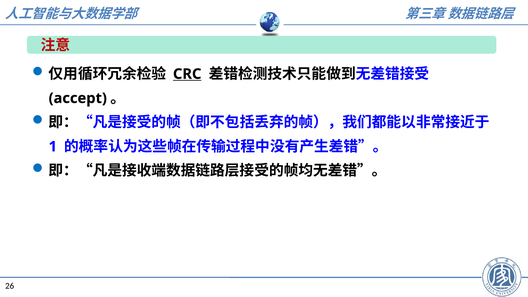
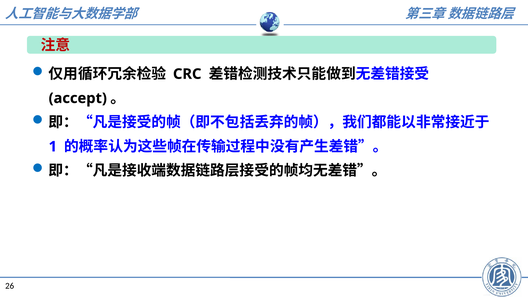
CRC underline: present -> none (187, 74)
